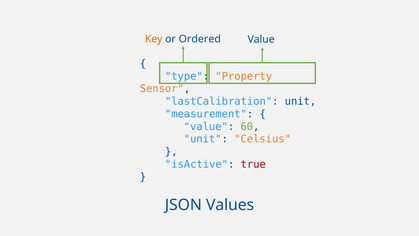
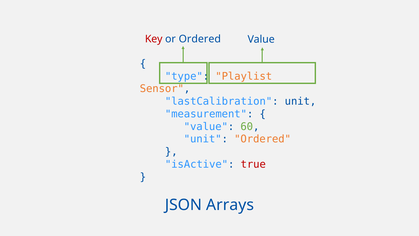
Key colour: orange -> red (154, 39)
Property: Property -> Playlist (244, 76)
unit Celsius: Celsius -> Ordered (263, 139)
Values: Values -> Arrays (230, 205)
